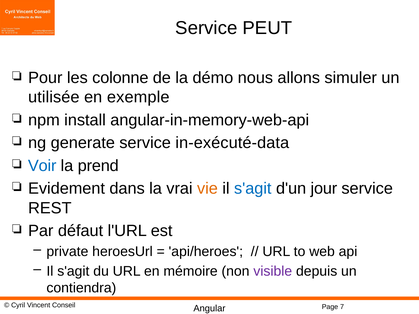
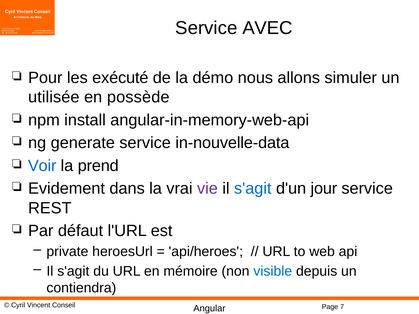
PEUT: PEUT -> AVEC (267, 28)
colonne: colonne -> exécuté (120, 78)
exemple: exemple -> possède (138, 97)
in-exécuté-data: in-exécuté-data -> in-nouvelle-data (232, 143)
vie colour: orange -> purple (207, 189)
visible colour: purple -> blue (273, 271)
